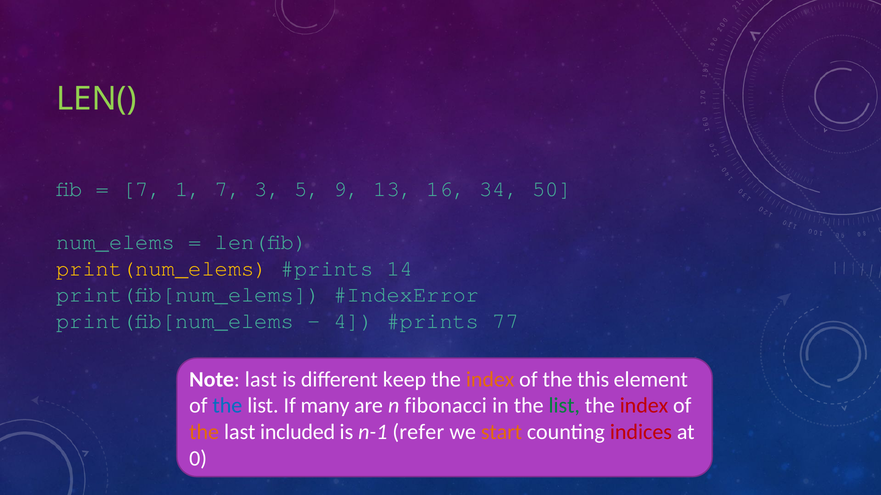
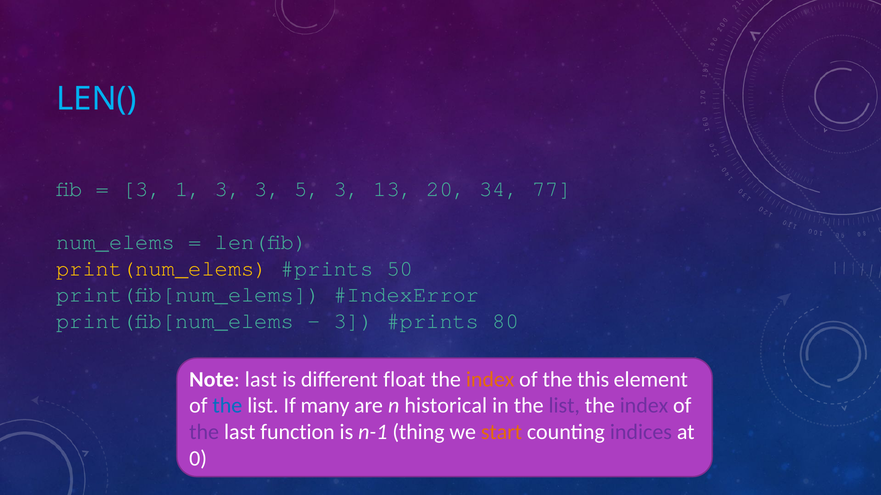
LEN( colour: light green -> light blue (96, 99)
7: 7 -> 3 (142, 189)
1 7: 7 -> 3 (228, 189)
5 9: 9 -> 3 (347, 189)
16: 16 -> 20 (446, 189)
50: 50 -> 77 (552, 189)
14: 14 -> 50 (400, 269)
4: 4 -> 3 (354, 321)
77: 77 -> 80 (506, 321)
keep: keep -> float (404, 380)
fibonacci: fibonacci -> historical (446, 406)
list colour: green -> purple (564, 406)
index colour: red -> purple (644, 406)
the colour: orange -> purple (204, 433)
included: included -> function (298, 433)
refer: refer -> thing (418, 433)
indices colour: red -> purple (641, 433)
